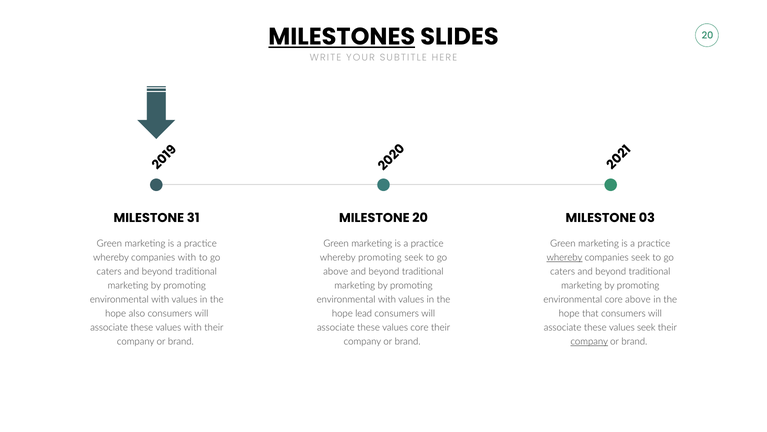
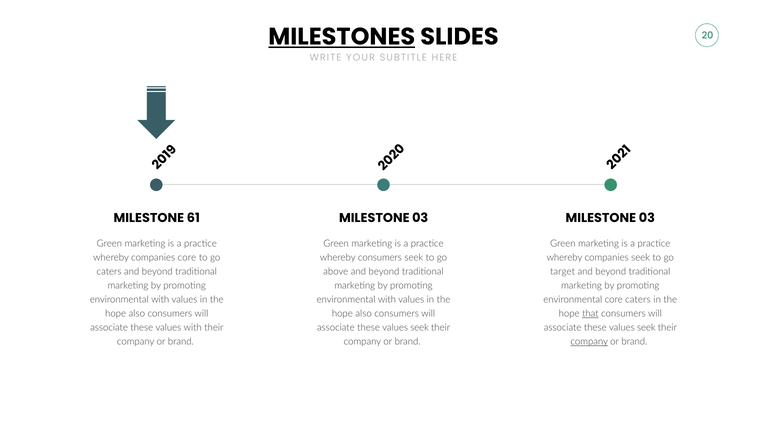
31: 31 -> 61 (193, 218)
20: 20 -> 03 (420, 218)
companies with: with -> core (187, 257)
whereby promoting: promoting -> consumers (380, 257)
whereby underline: present -> none (565, 257)
caters: caters -> target (563, 271)
core above: above -> caters (638, 299)
lead: lead -> also (364, 313)
that underline: none -> present (590, 313)
core: core -> seek (420, 327)
